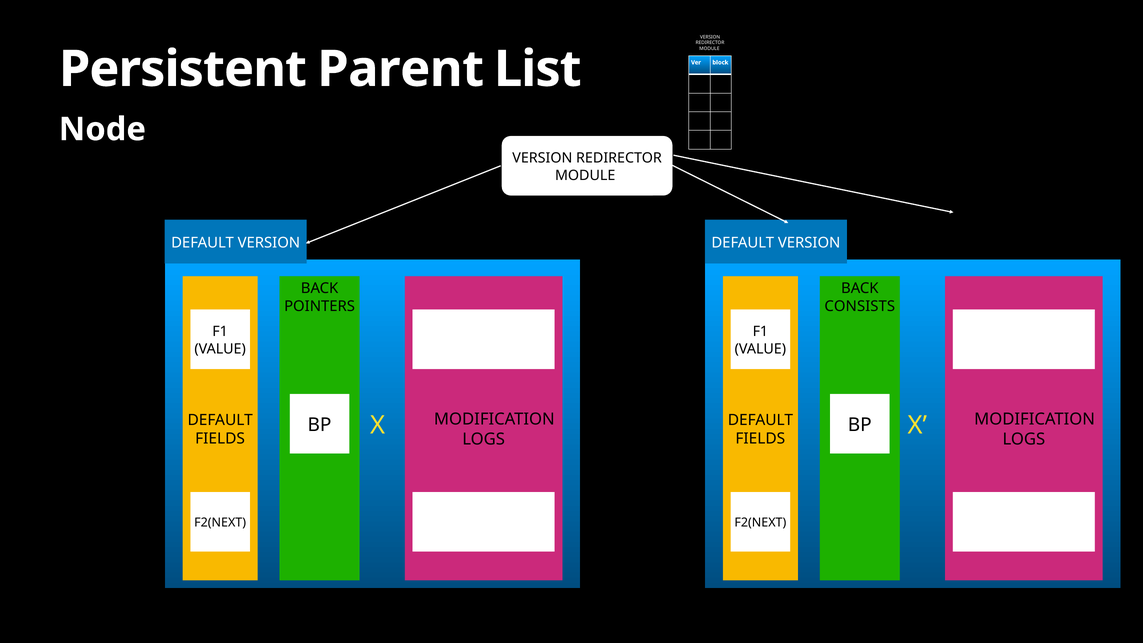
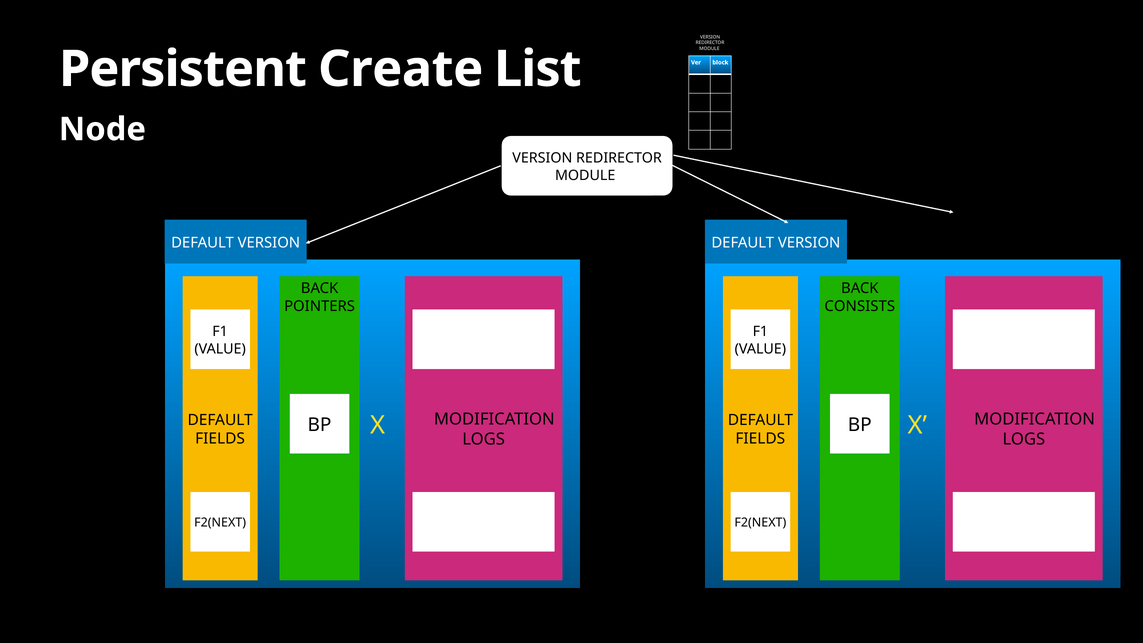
Parent: Parent -> Create (401, 69)
